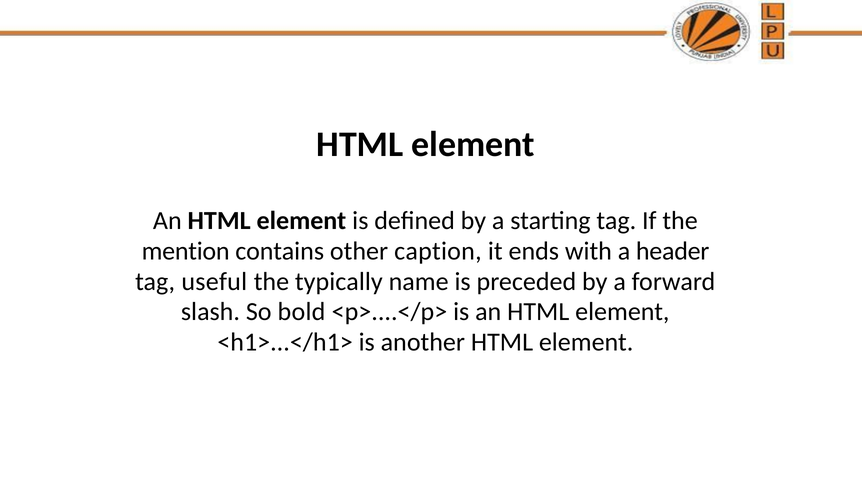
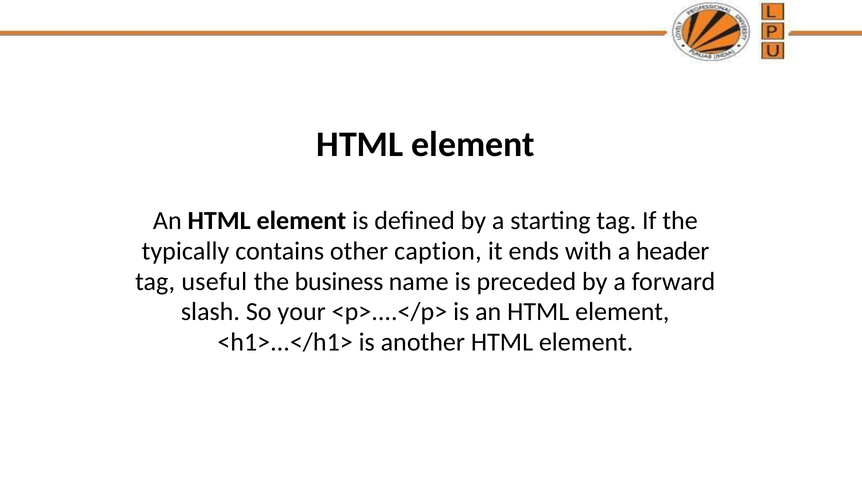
mention: mention -> typically (185, 251)
typically: typically -> business (339, 281)
bold: bold -> your (302, 312)
